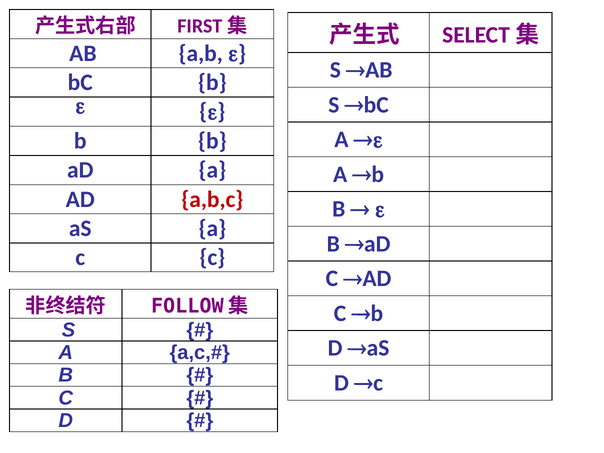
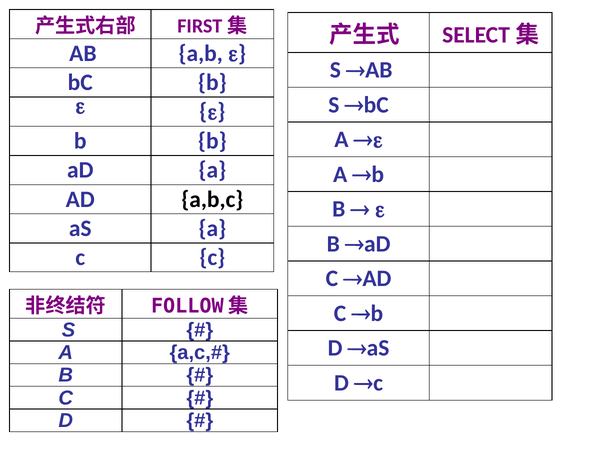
a,b,c colour: red -> black (212, 199)
